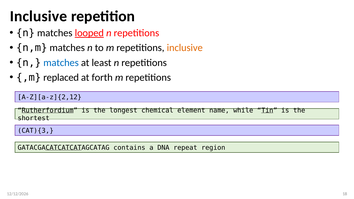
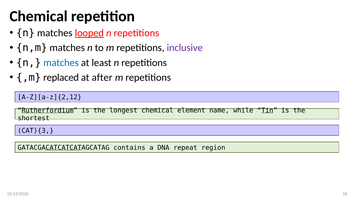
Inclusive: Inclusive -> Chemical (39, 16)
inclusive colour: orange -> purple (185, 48)
forth: forth -> after (102, 77)
